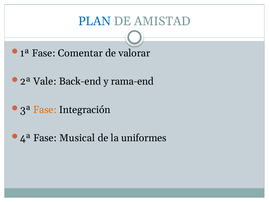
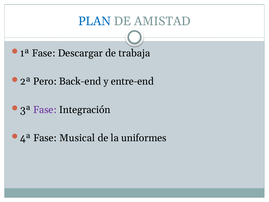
Comentar: Comentar -> Descargar (80, 53)
valorar: valorar -> trabaja (134, 53)
Vale: Vale -> Pero (45, 81)
rama-end: rama-end -> entre-end (132, 81)
Fase colour: orange -> purple (45, 110)
